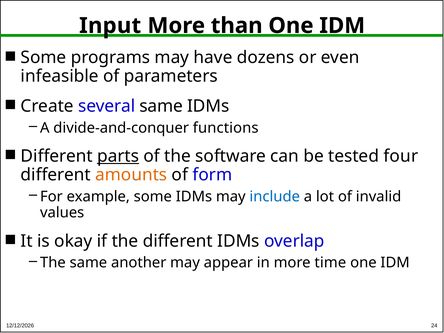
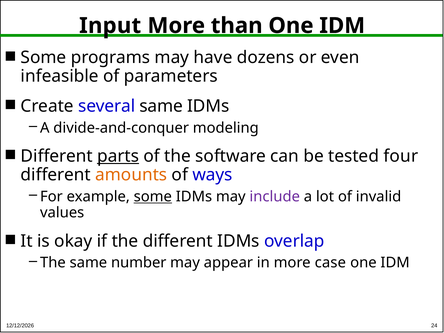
functions: functions -> modeling (226, 128)
form: form -> ways (212, 175)
some underline: none -> present (153, 197)
include colour: blue -> purple (275, 197)
another: another -> number (139, 263)
time: time -> case (330, 263)
